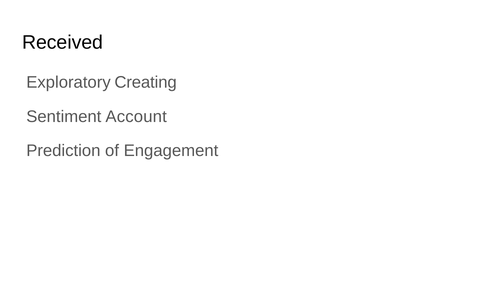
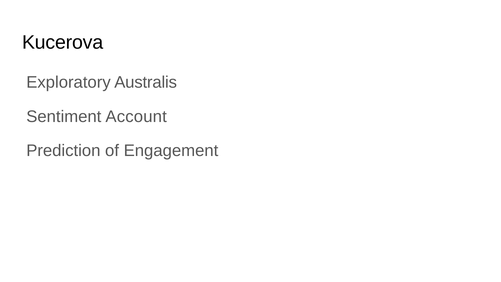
Received: Received -> Kucerova (63, 42)
Creating: Creating -> Australis (146, 82)
